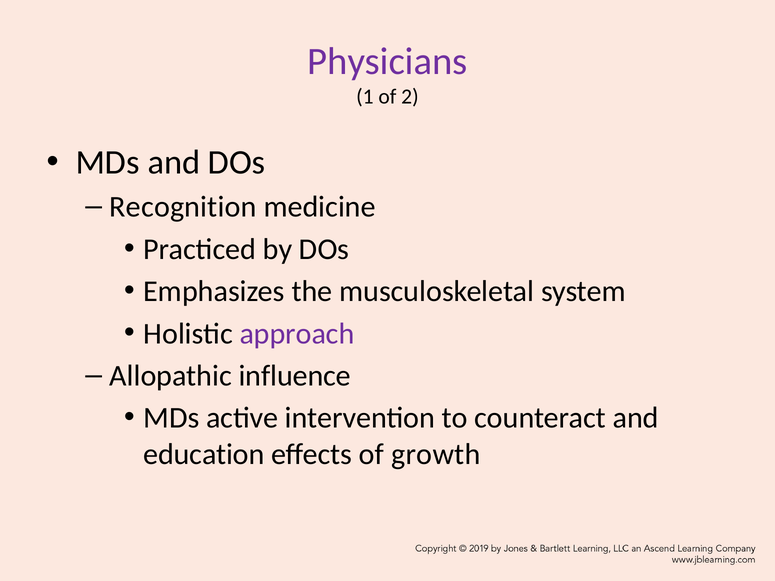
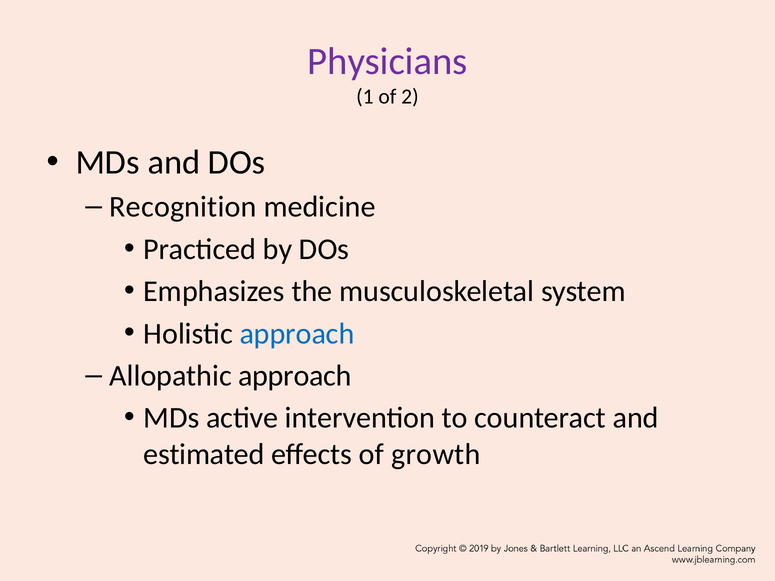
approach colour: purple -> blue (297, 334)
Allopathic influence: influence -> approach (295, 376)
education: education -> estimated (204, 454)
